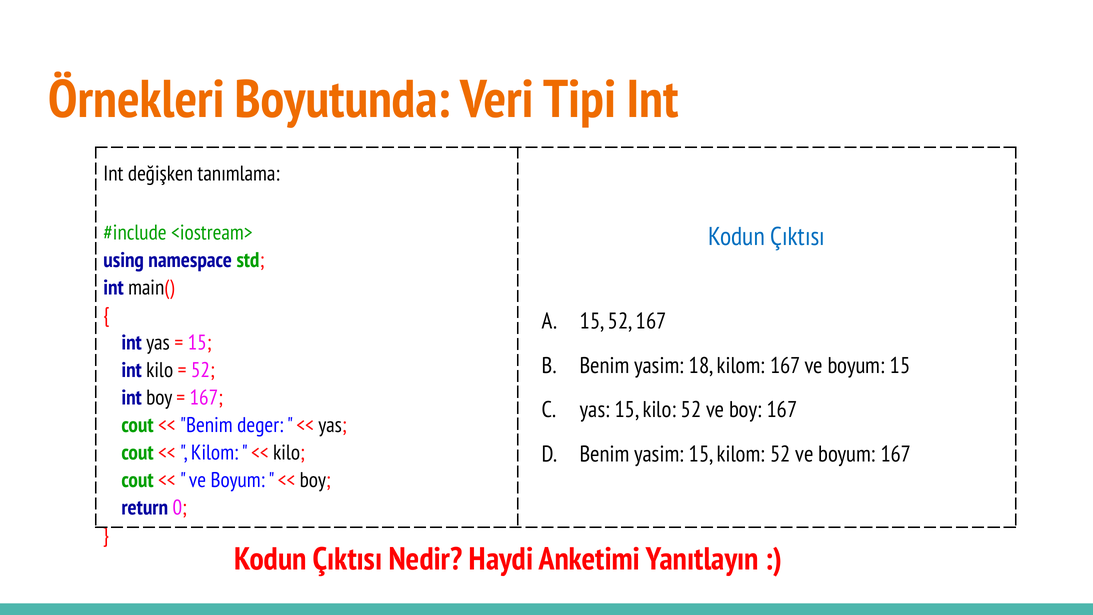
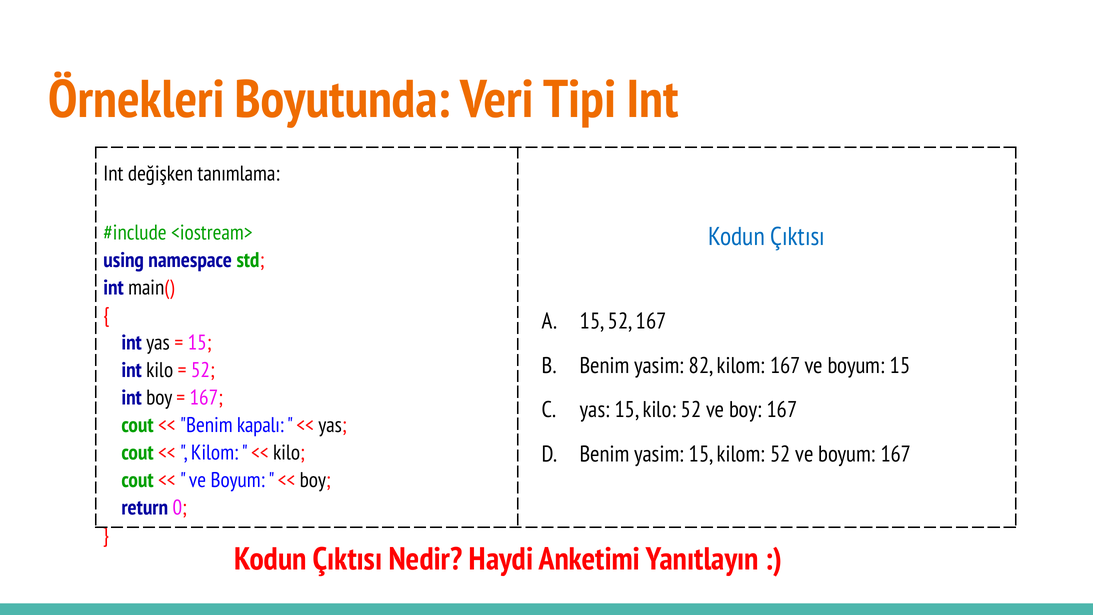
18: 18 -> 82 (701, 366)
deger: deger -> kapalı (261, 425)
